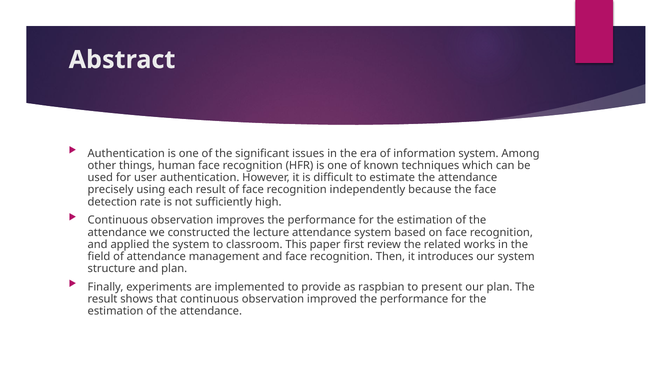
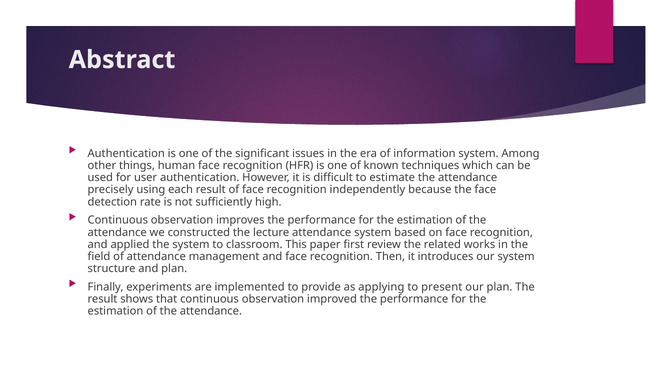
raspbian: raspbian -> applying (381, 287)
